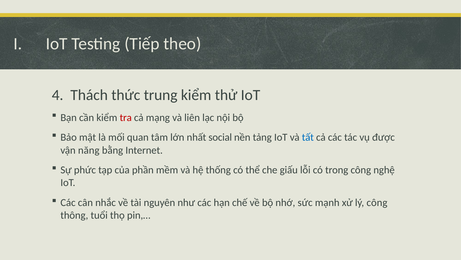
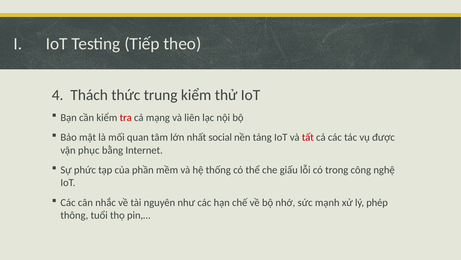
tất colour: blue -> red (308, 137)
năng: năng -> phục (89, 150)
lý công: công -> phép (377, 202)
